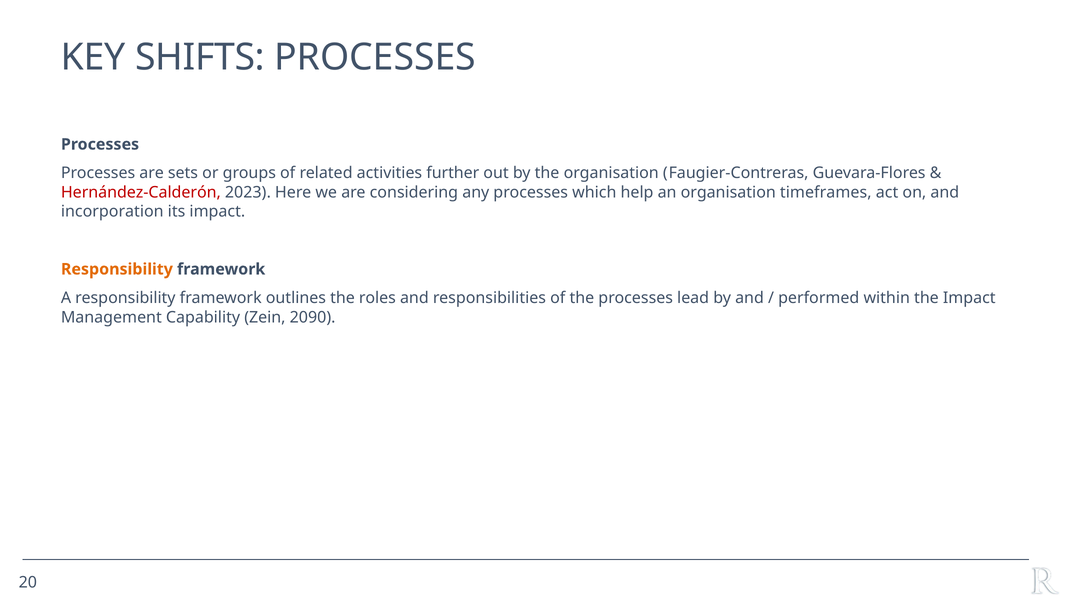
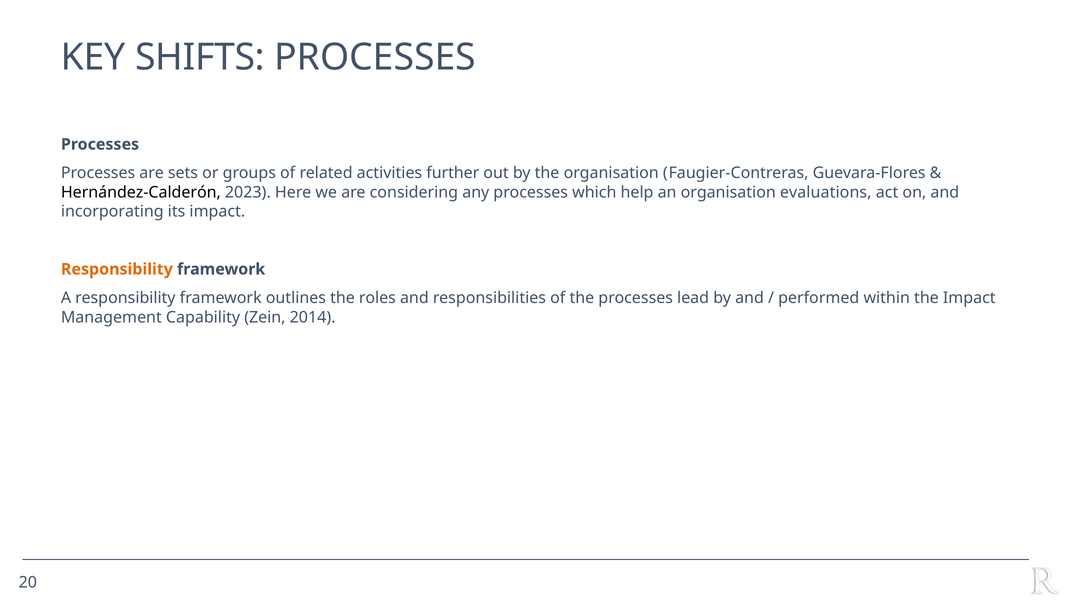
Hernández-Calderón colour: red -> black (141, 192)
timeframes: timeframes -> evaluations (826, 192)
incorporation: incorporation -> incorporating (112, 211)
2090: 2090 -> 2014 (313, 317)
